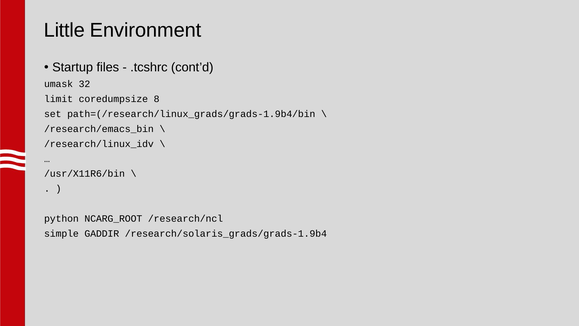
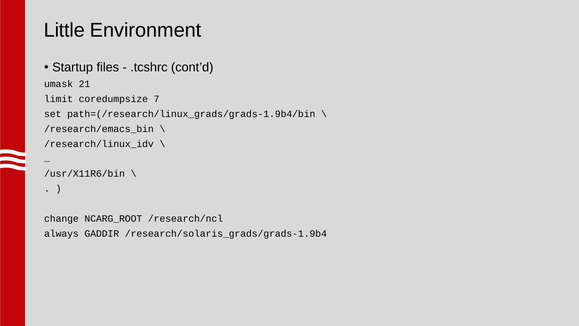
32: 32 -> 21 (84, 84)
8: 8 -> 7 (157, 99)
python: python -> change (61, 218)
simple: simple -> always (61, 233)
